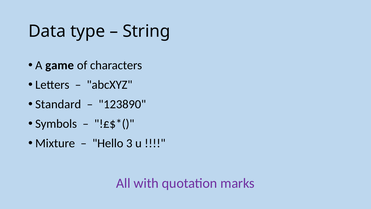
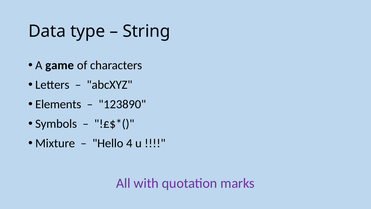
Standard: Standard -> Elements (58, 104)
3: 3 -> 4 (129, 143)
